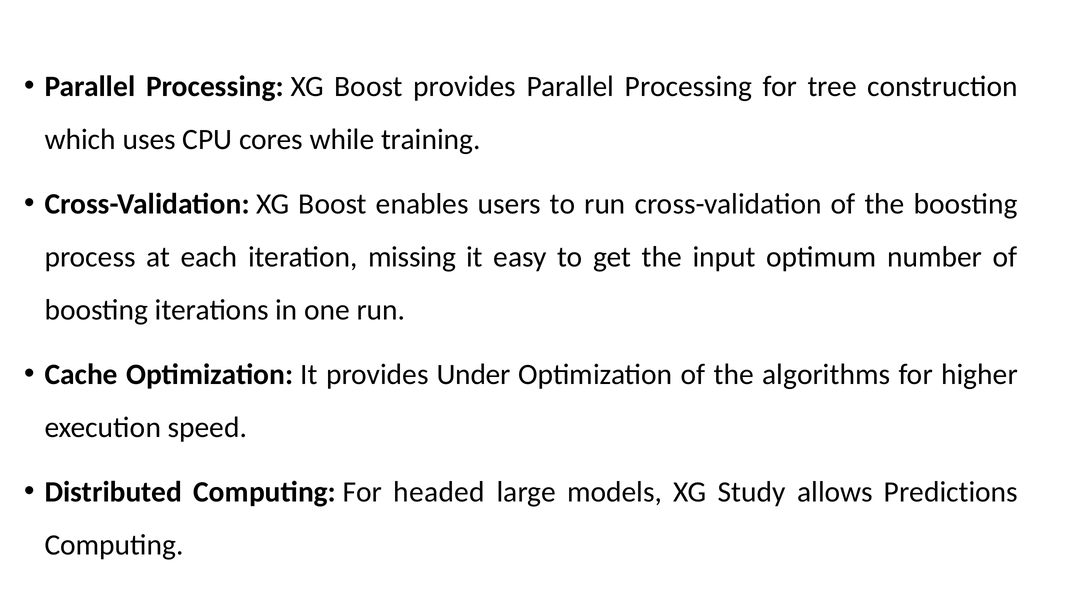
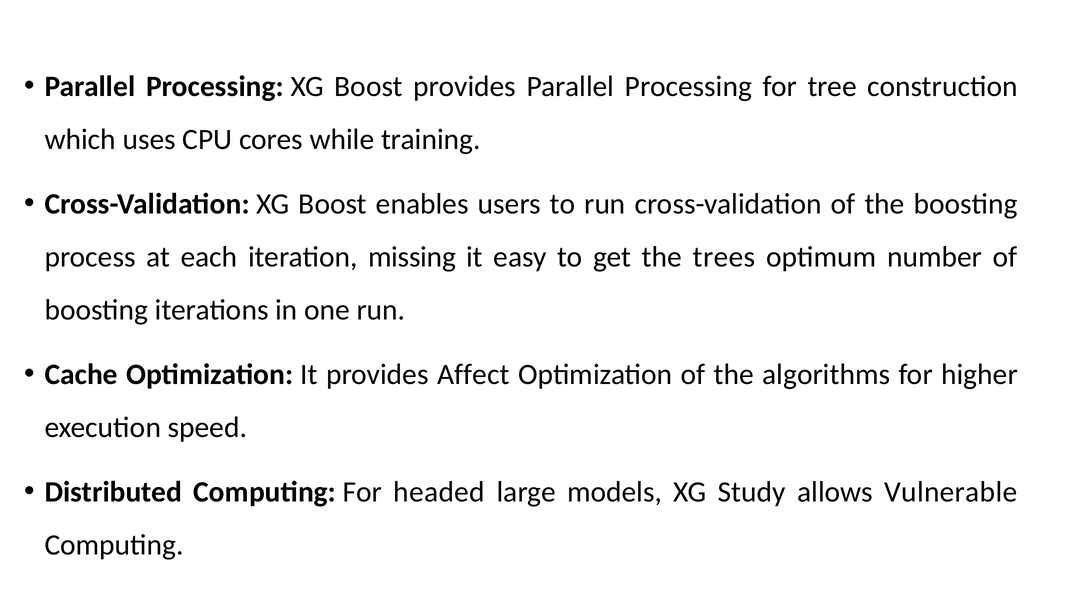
input: input -> trees (724, 257)
Under: Under -> Affect (473, 375)
Predictions: Predictions -> Vulnerable (951, 492)
